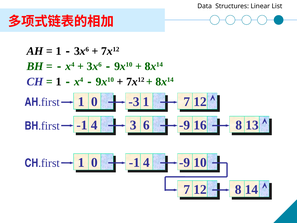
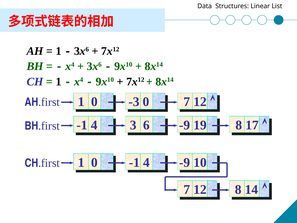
-3 1: 1 -> 0 (146, 102)
16: 16 -> 19 (200, 125)
13: 13 -> 17 (252, 125)
